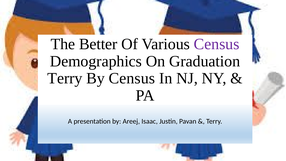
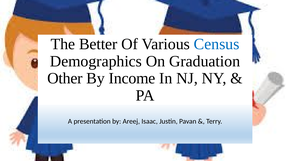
Census colour: purple -> blue (217, 44)
Terry: Terry -> Other (65, 78)
By Census: Census -> Income (132, 78)
